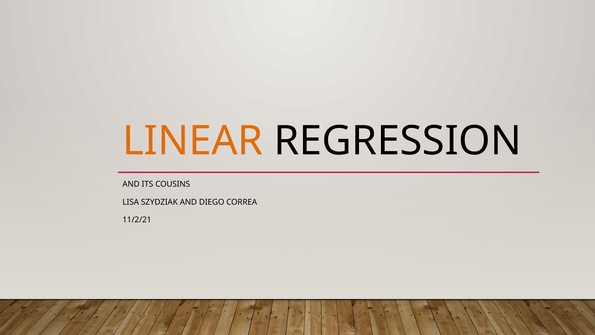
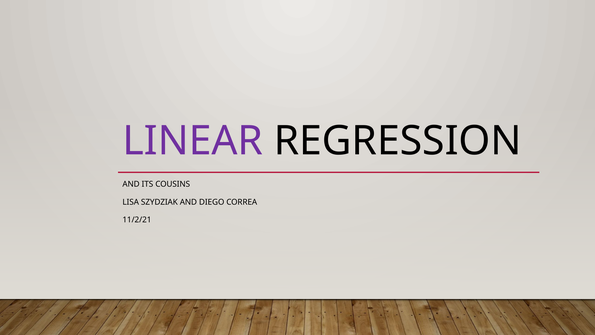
LINEAR colour: orange -> purple (193, 141)
